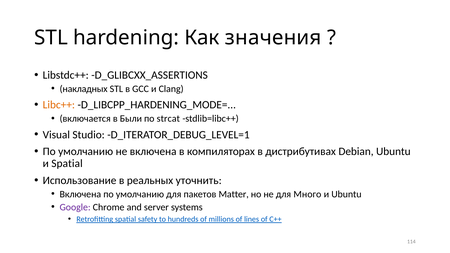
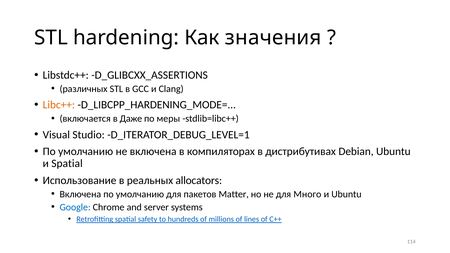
накладных: накладных -> различных (84, 89)
Были: Были -> Даже (131, 119)
strcat: strcat -> меры (168, 119)
уточнить: уточнить -> allocators (199, 181)
Google colour: purple -> blue (75, 207)
